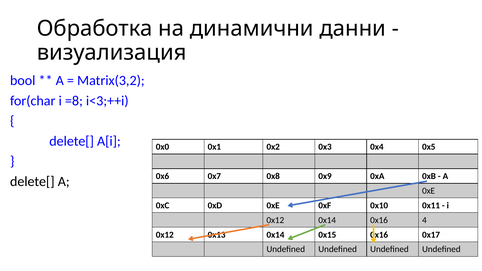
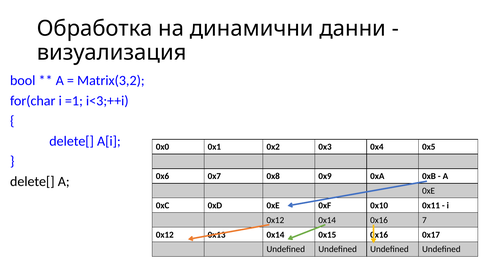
=8: =8 -> =1 (74, 101)
4: 4 -> 7 (424, 220)
